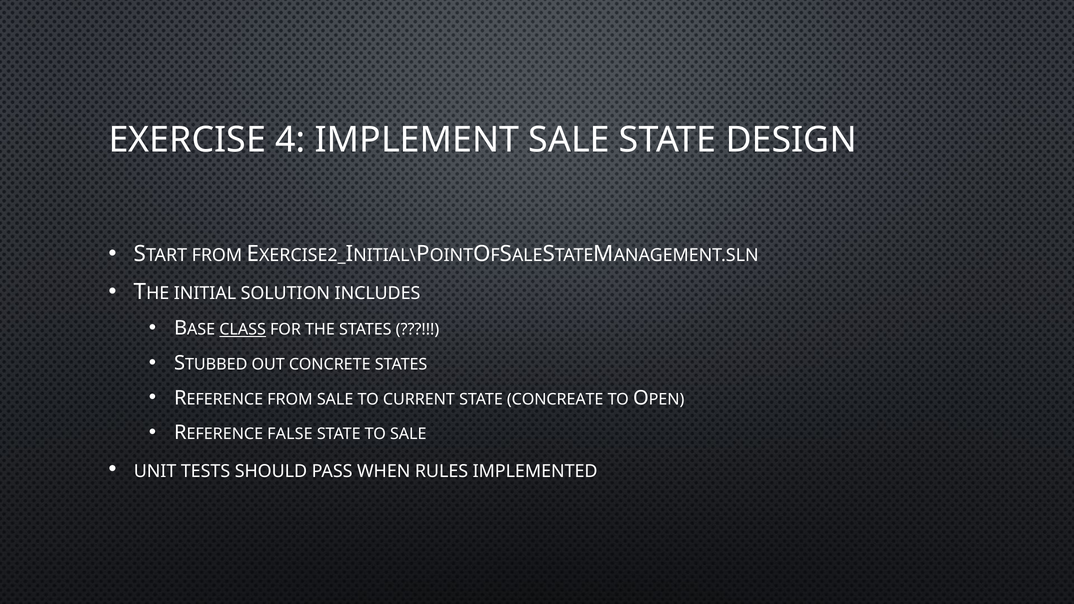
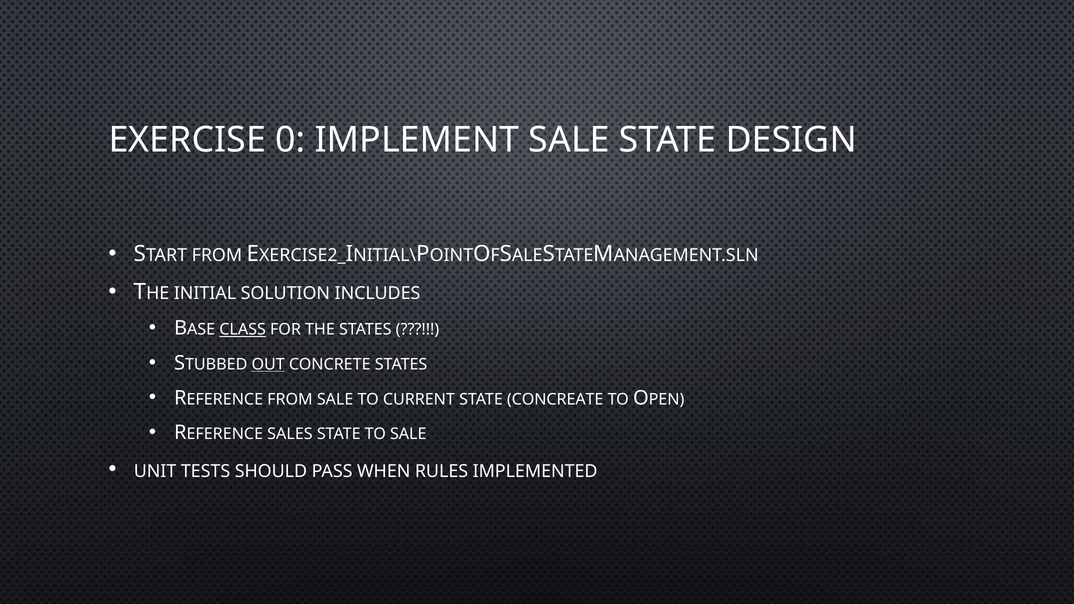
4: 4 -> 0 (290, 140)
OUT underline: none -> present (268, 364)
FALSE: FALSE -> SALES (290, 434)
